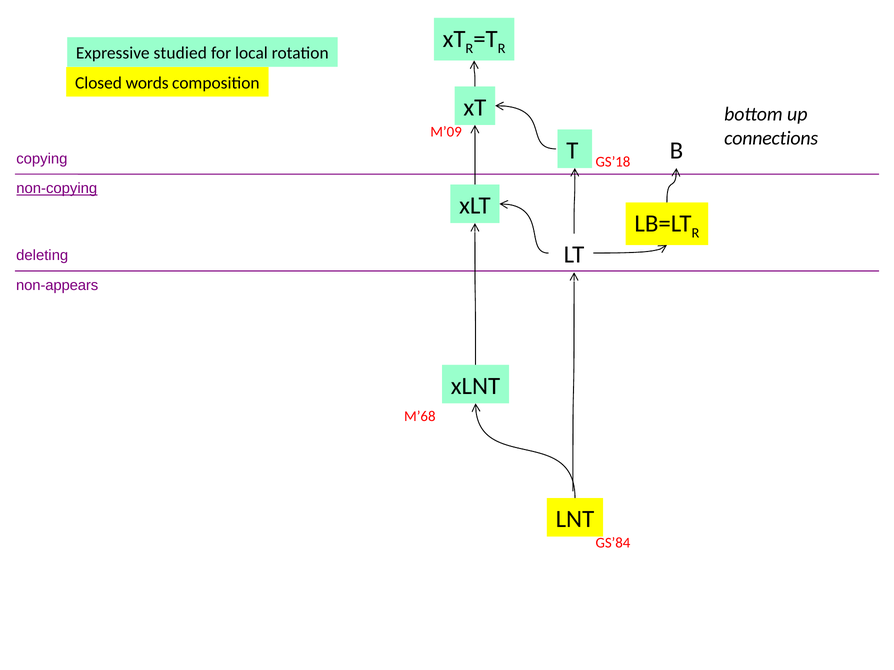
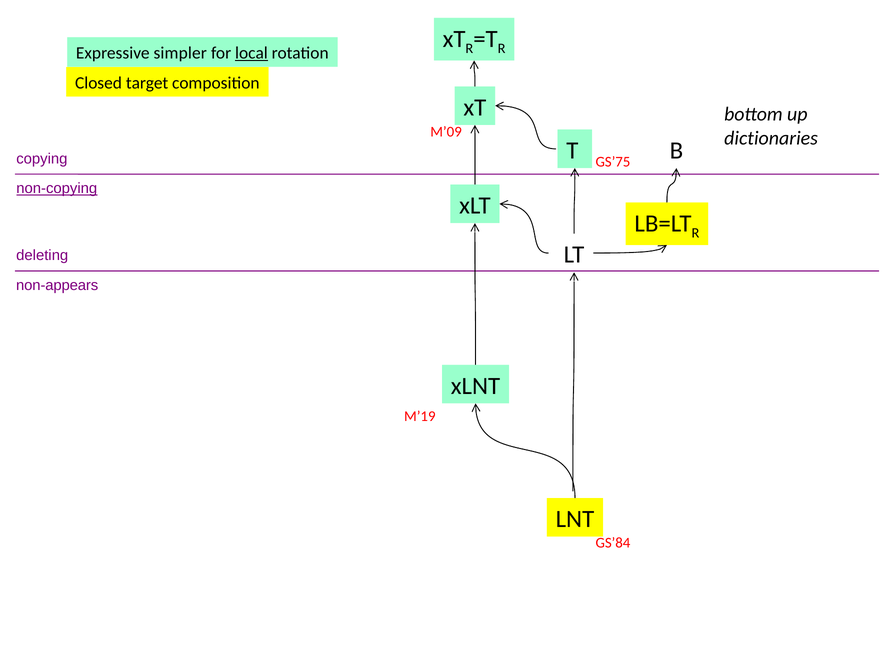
studied: studied -> simpler (180, 53)
local underline: none -> present (251, 53)
words: words -> target (147, 83)
connections: connections -> dictionaries (771, 138)
GS’18: GS’18 -> GS’75 (613, 162)
M’68: M’68 -> M’19 (420, 417)
